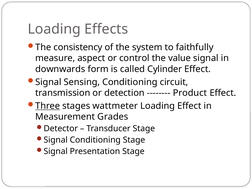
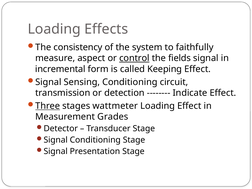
control underline: none -> present (134, 58)
value: value -> fields (180, 58)
downwards: downwards -> incremental (60, 69)
Cylinder: Cylinder -> Keeping (165, 69)
Product: Product -> Indicate (190, 93)
